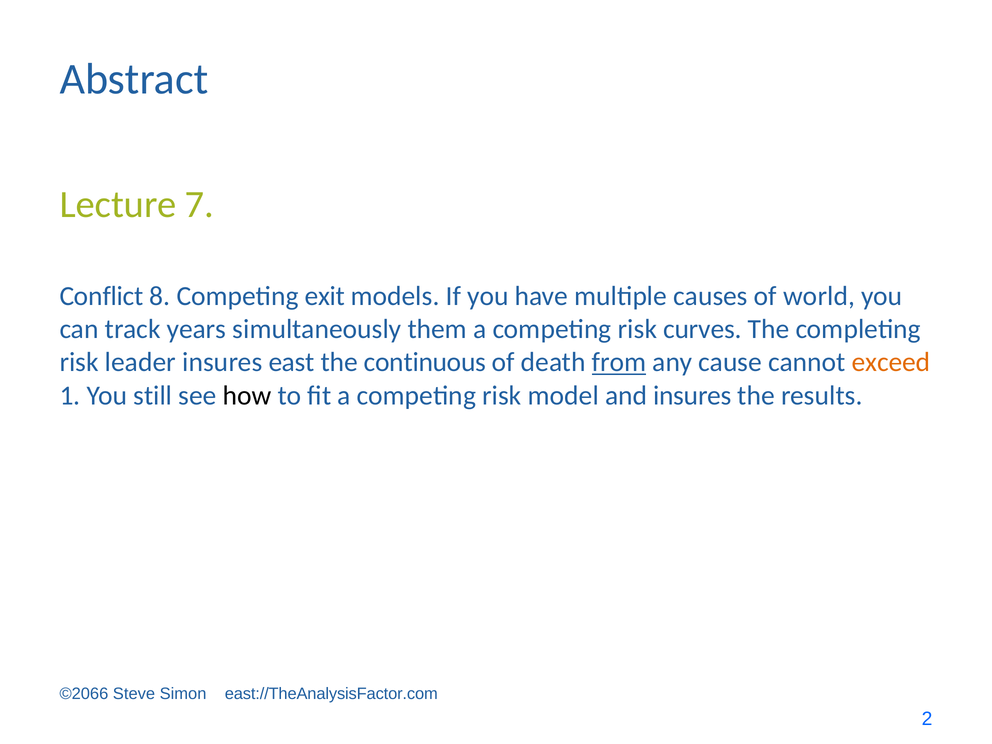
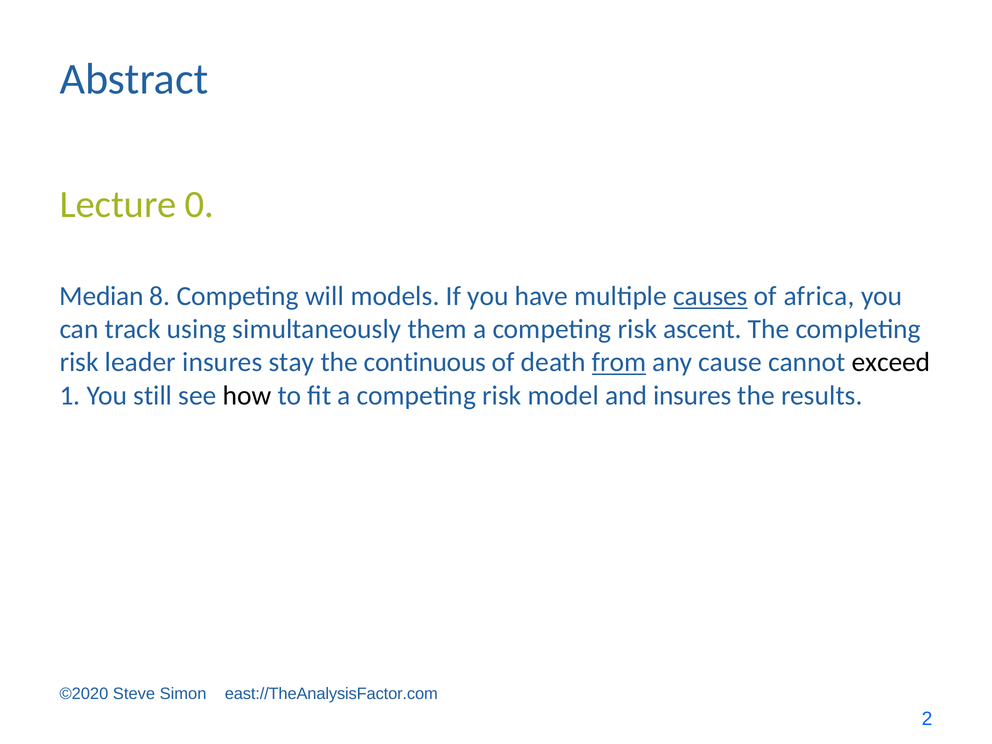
7: 7 -> 0 (200, 204)
Conflict: Conflict -> Median (101, 296)
exit: exit -> will (325, 296)
causes underline: none -> present (711, 296)
world: world -> africa (819, 296)
years: years -> using (196, 329)
curves: curves -> ascent (702, 329)
east: east -> stay (291, 362)
exceed colour: orange -> black (891, 362)
©2066: ©2066 -> ©2020 (84, 694)
